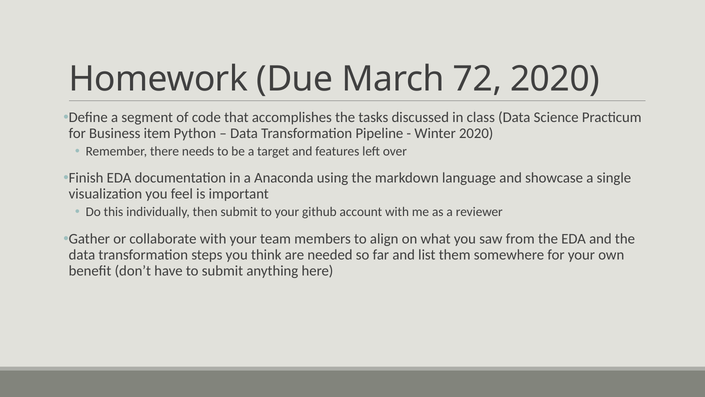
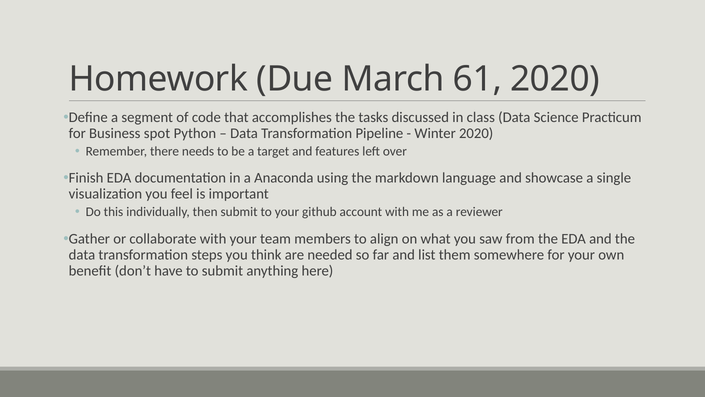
72: 72 -> 61 (477, 79)
item: item -> spot (157, 133)
